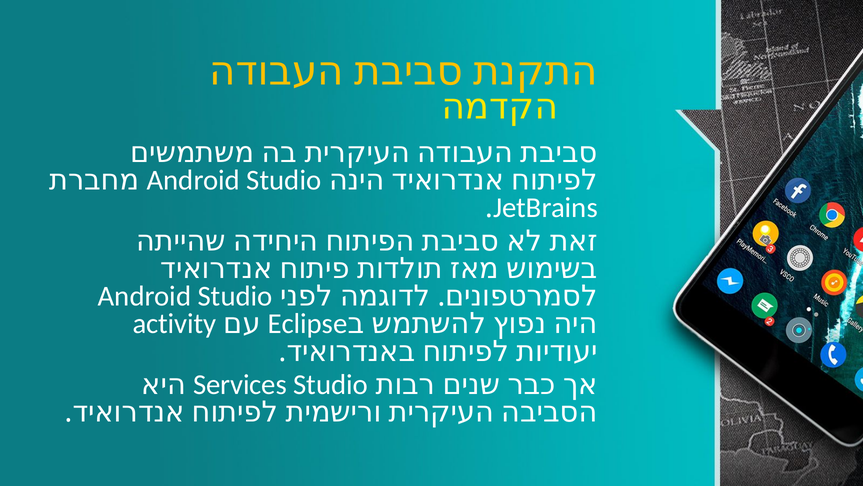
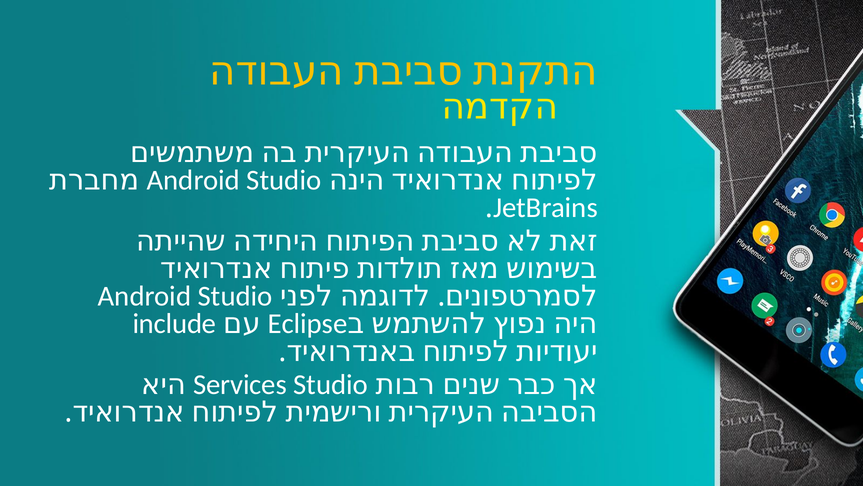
activity: activity -> include (174, 324)
